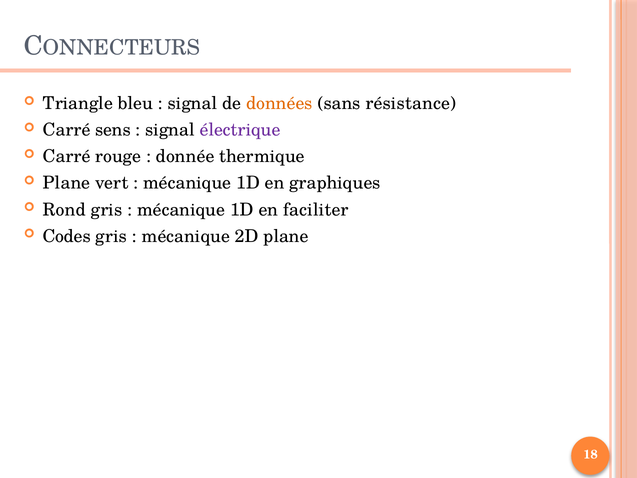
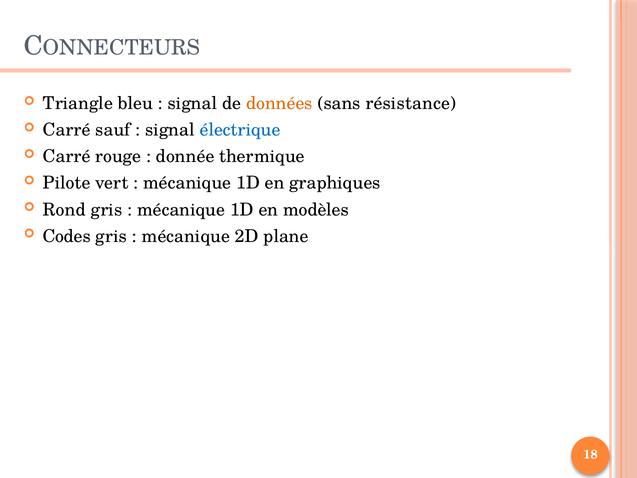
sens: sens -> sauf (113, 130)
électrique colour: purple -> blue (240, 130)
Plane: Plane -> Pilote (67, 183)
faciliter: faciliter -> modèles (316, 210)
